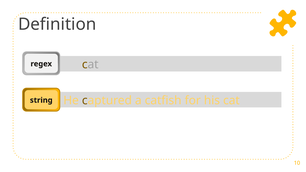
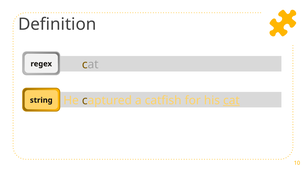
cat underline: none -> present (231, 101)
